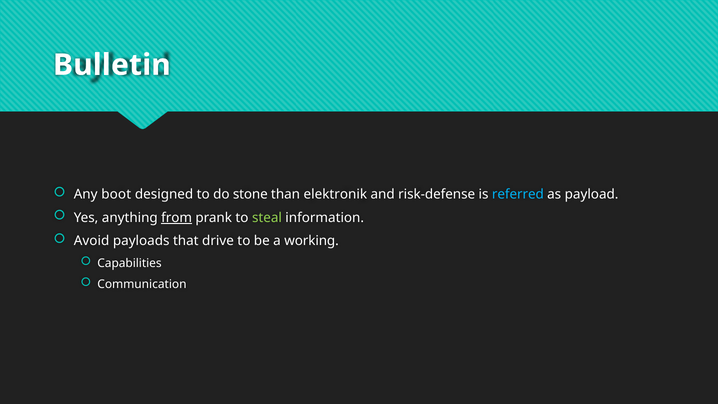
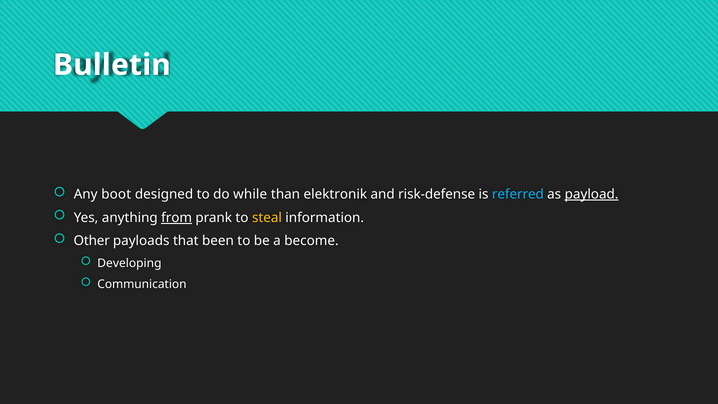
stone: stone -> while (250, 194)
payload underline: none -> present (592, 194)
steal colour: light green -> yellow (267, 218)
Avoid: Avoid -> Other (92, 241)
drive: drive -> been (218, 241)
working: working -> become (311, 241)
Capabilities: Capabilities -> Developing (129, 263)
